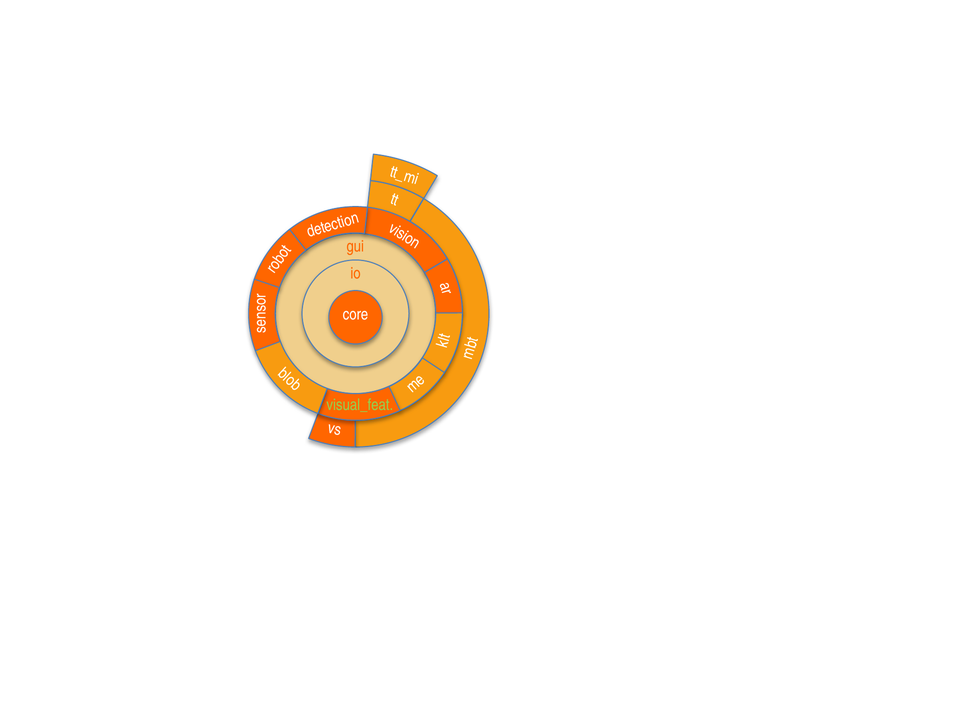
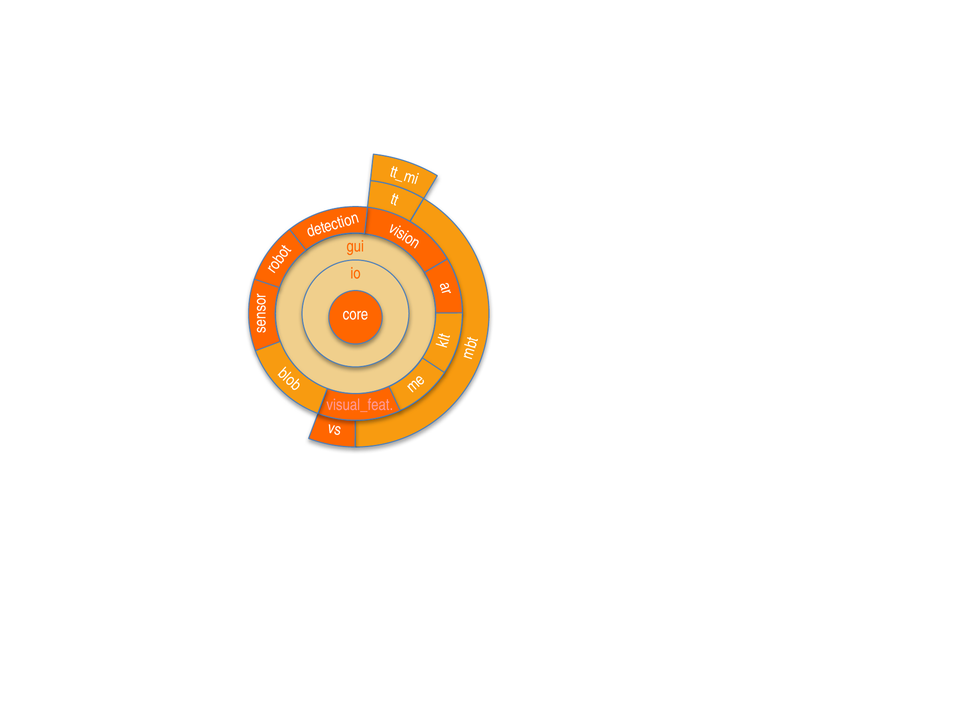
visual_feat colour: light green -> pink (360, 405)
